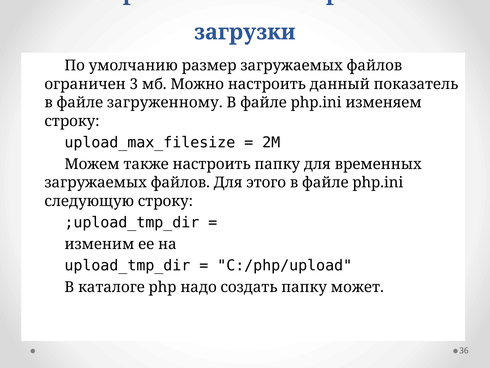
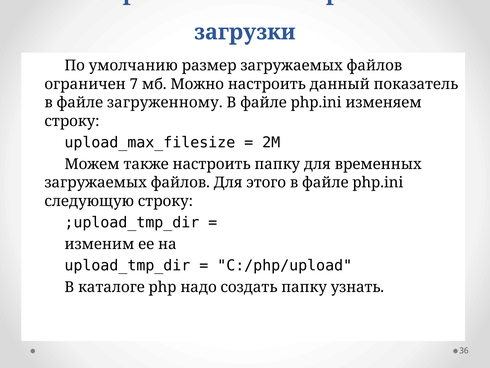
3: 3 -> 7 (134, 84)
может: может -> узнать (357, 287)
